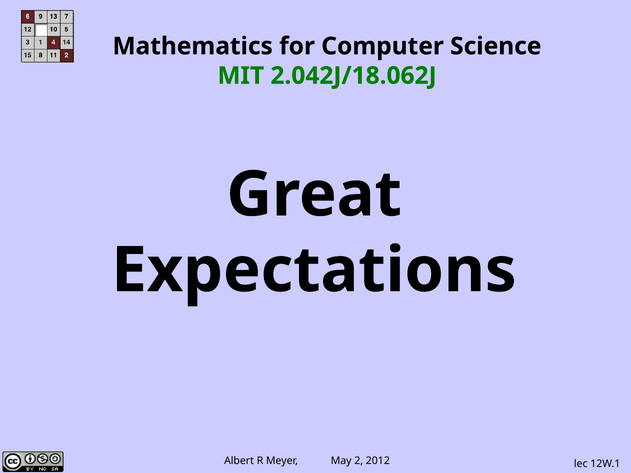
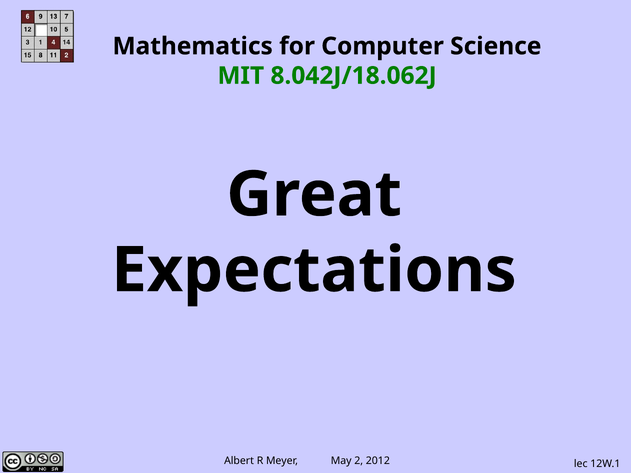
2.042J/18.062J: 2.042J/18.062J -> 8.042J/18.062J (354, 76)
